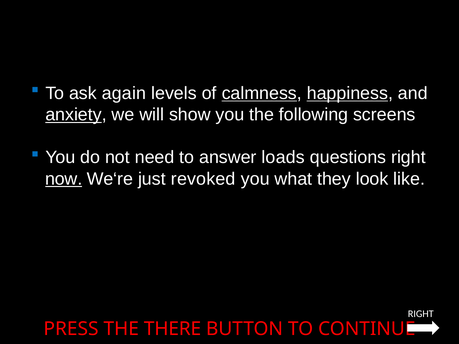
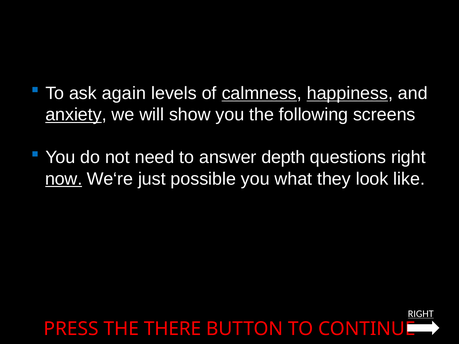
loads: loads -> depth (283, 158)
revoked: revoked -> possible (203, 179)
RIGHT underline: none -> present (421, 314)
